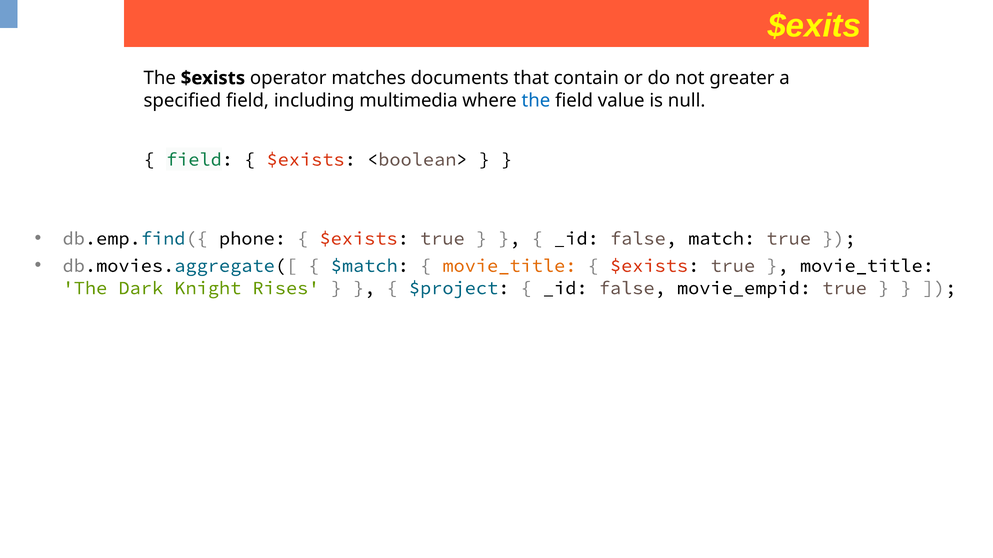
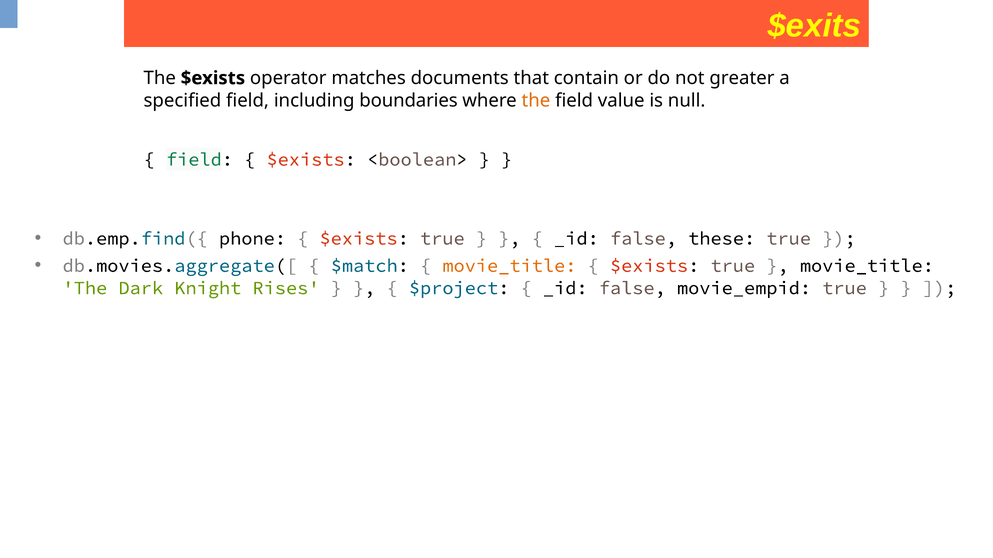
multimedia: multimedia -> boundaries (409, 101)
the colour: blue -> orange (536, 101)
match: match -> these (722, 239)
